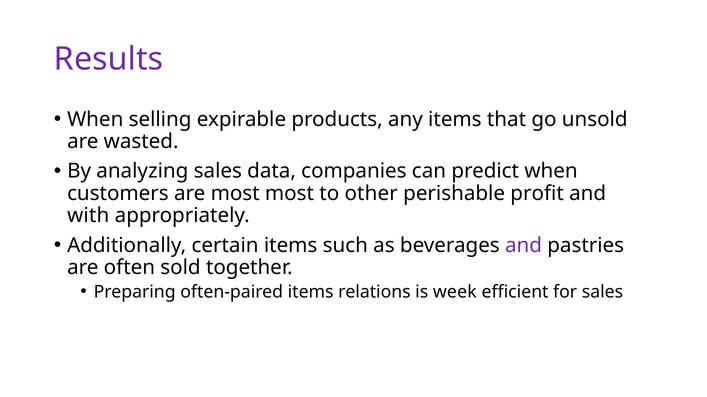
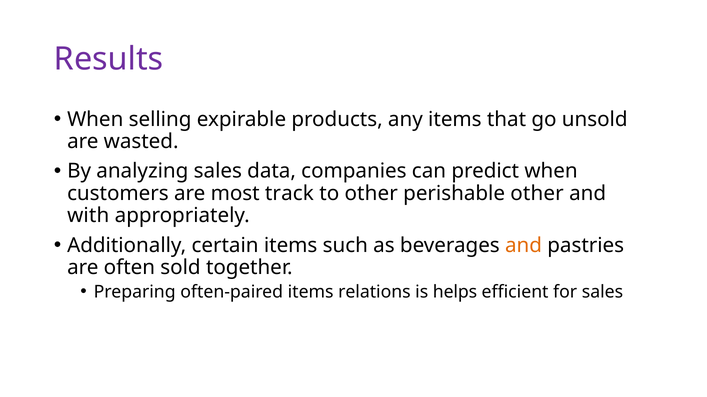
most most: most -> track (289, 194)
perishable profit: profit -> other (537, 194)
and colour: purple -> orange (524, 246)
week: week -> helps (455, 292)
